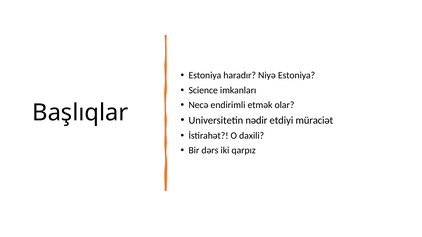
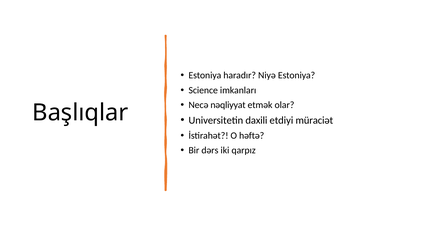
endirimli: endirimli -> nəqliyyat (228, 105)
nədir: nədir -> daxili (256, 120)
daxili: daxili -> həftə (252, 136)
